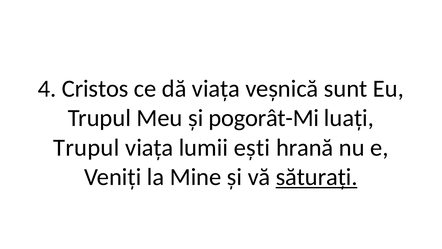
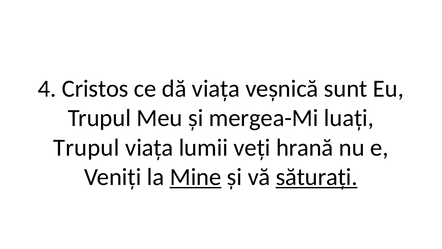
pogorât-Mi: pogorât-Mi -> mergea-Mi (264, 118)
ești: ești -> veți (252, 147)
Mine underline: none -> present (196, 177)
